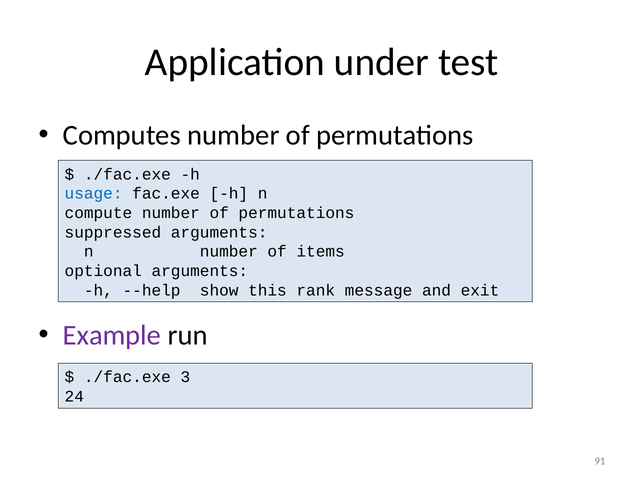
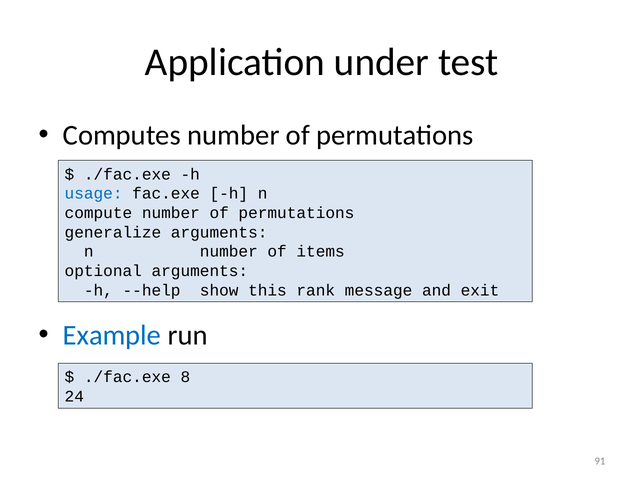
suppressed: suppressed -> generalize (113, 232)
Example colour: purple -> blue (112, 336)
3: 3 -> 8 (185, 377)
